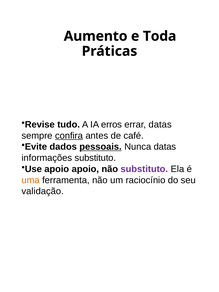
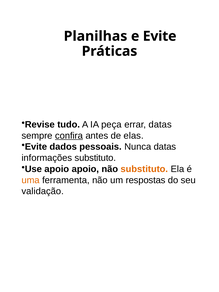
Aumento: Aumento -> Planilhas (96, 36)
e Toda: Toda -> Evite (160, 36)
erros: erros -> peça (111, 124)
café: café -> elas (134, 136)
pessoais underline: present -> none (101, 147)
substituto colour: purple -> orange (144, 169)
raciocínio: raciocínio -> respostas (146, 180)
